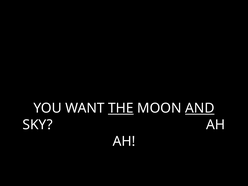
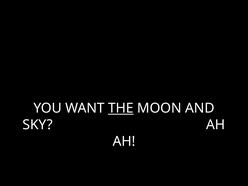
AND underline: present -> none (200, 108)
